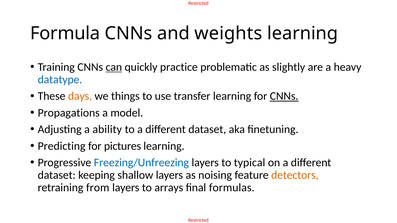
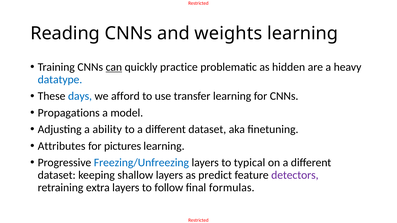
Formula: Formula -> Reading (65, 33)
slightly: slightly -> hidden (289, 67)
days colour: orange -> blue (80, 96)
things: things -> afford (125, 96)
CNNs underline: present -> none (284, 96)
Predicting: Predicting -> Attributes (62, 146)
noising: noising -> predict (215, 175)
detectors colour: orange -> purple (295, 175)
from: from -> extra (98, 188)
arrays: arrays -> follow (169, 188)
